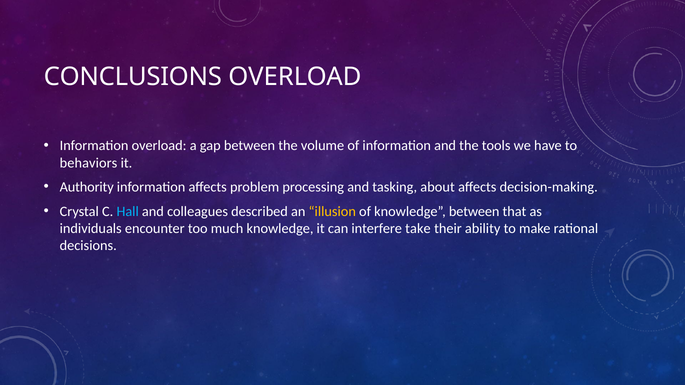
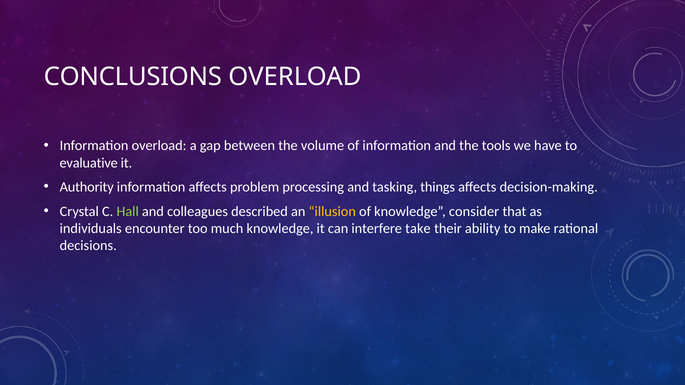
behaviors: behaviors -> evaluative (89, 163)
about: about -> things (438, 187)
Hall colour: light blue -> light green (128, 211)
knowledge between: between -> consider (474, 211)
